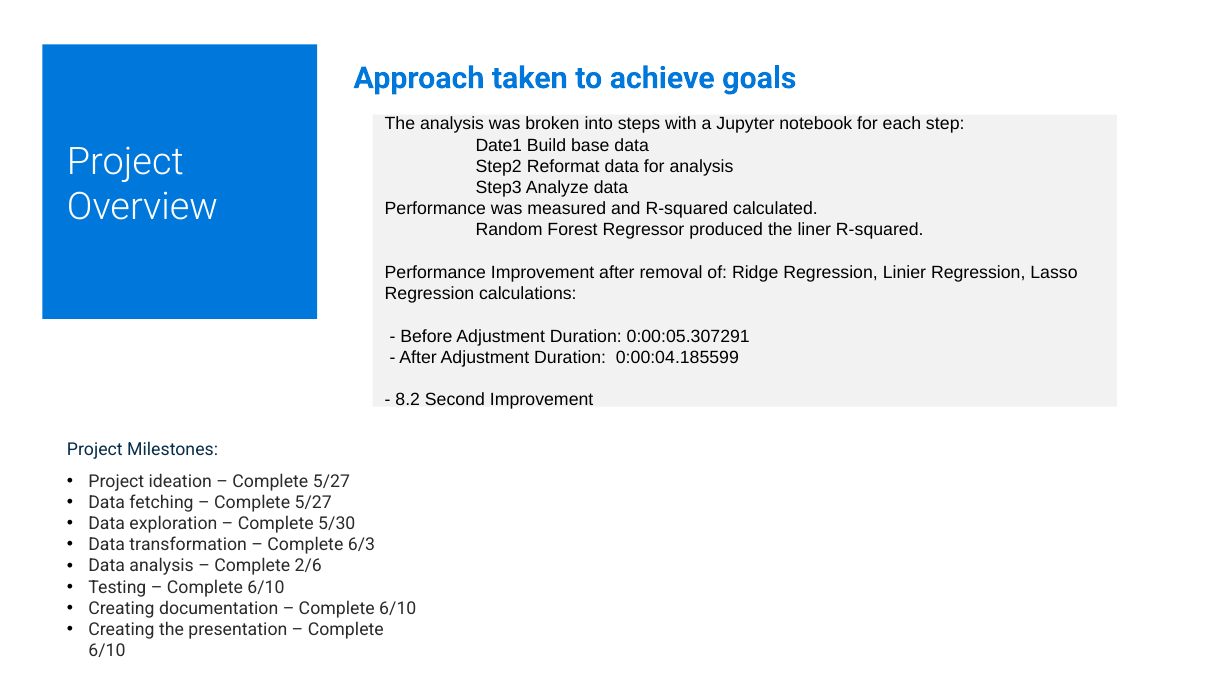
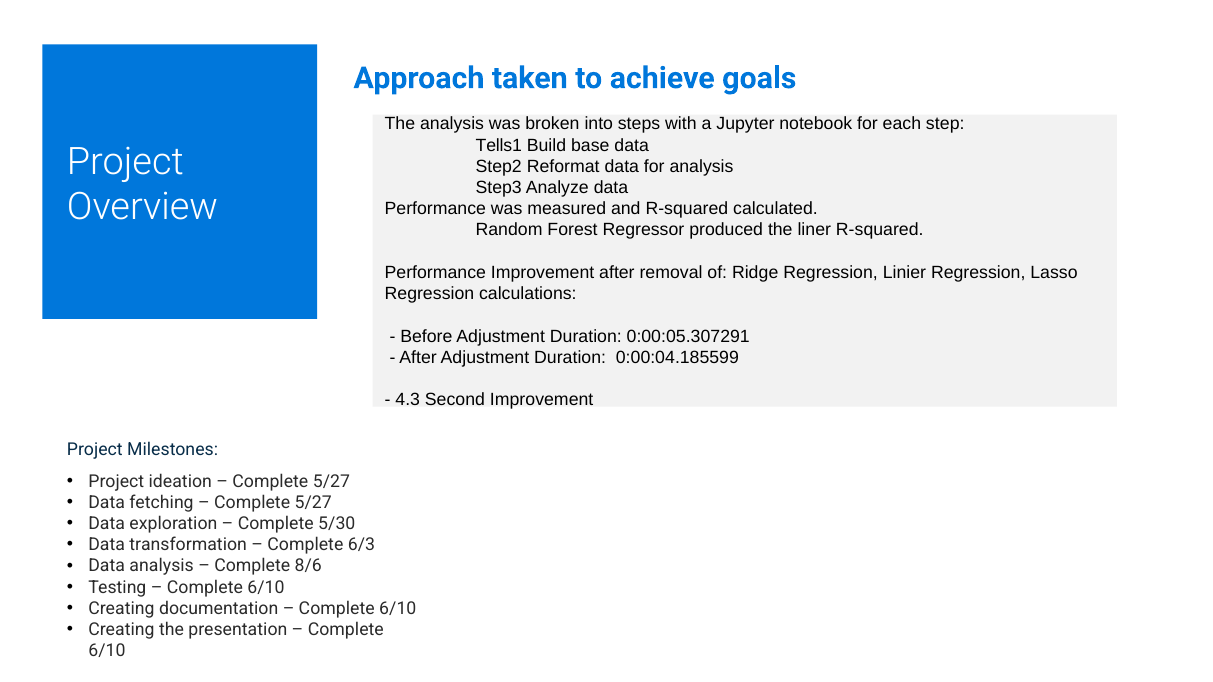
Date1: Date1 -> Tells1 (499, 145)
8.2: 8.2 -> 4.3 (408, 400)
2/6: 2/6 -> 8/6 (308, 566)
